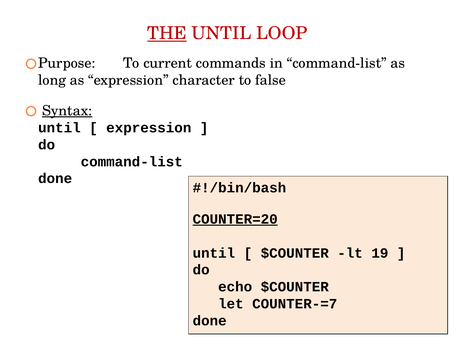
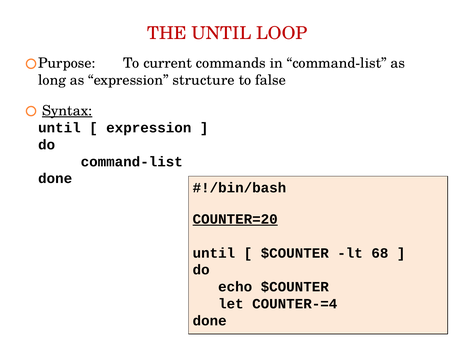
THE underline: present -> none (167, 33)
character: character -> structure (204, 80)
19: 19 -> 68 (380, 254)
COUNTER-=7: COUNTER-=7 -> COUNTER-=4 (295, 305)
